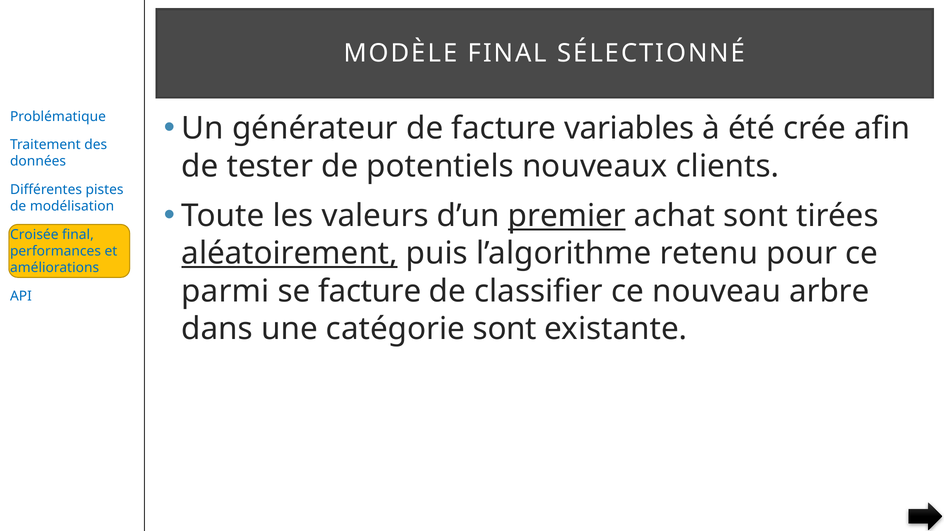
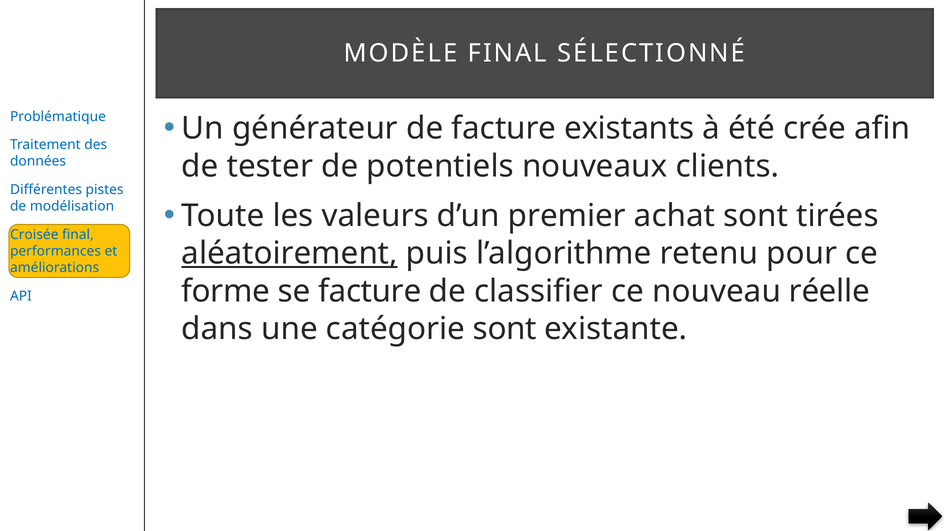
variables: variables -> existants (629, 128)
premier underline: present -> none (567, 216)
parmi: parmi -> forme (226, 291)
arbre: arbre -> réelle (829, 291)
